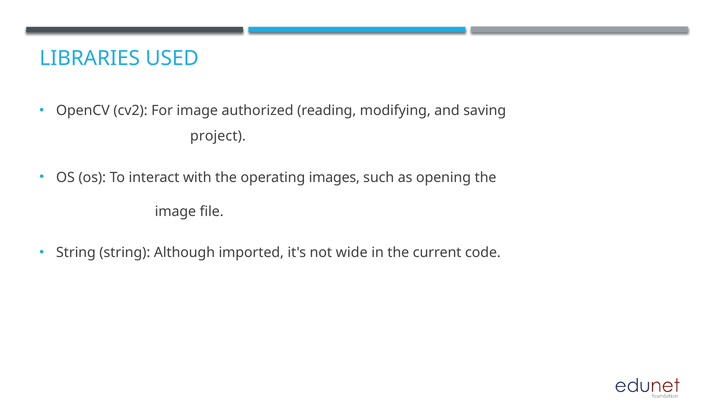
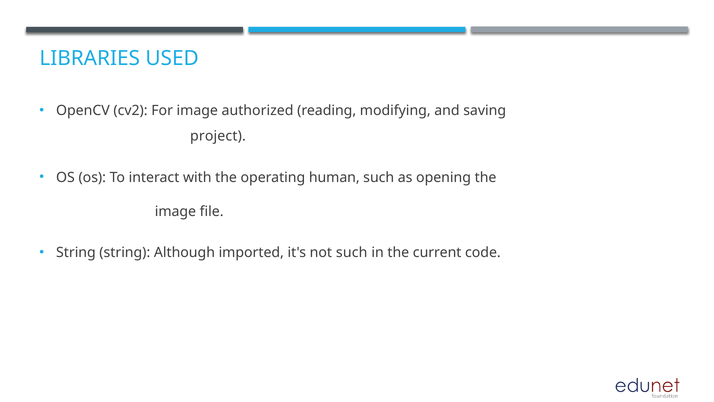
images: images -> human (334, 177)
not wide: wide -> such (352, 252)
